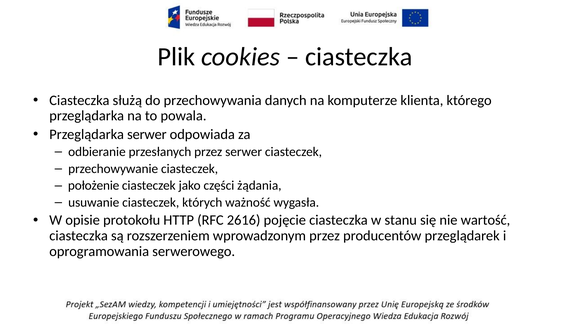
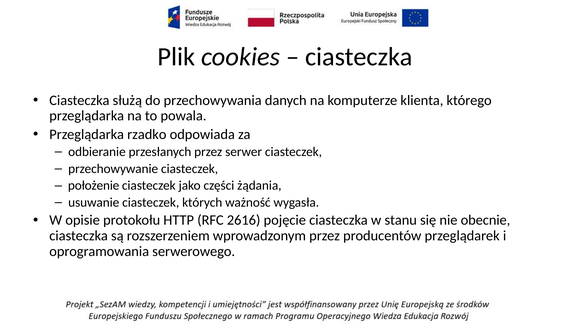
Przeglądarka serwer: serwer -> rzadko (147, 134)
wartość: wartość -> obecnie (485, 220)
